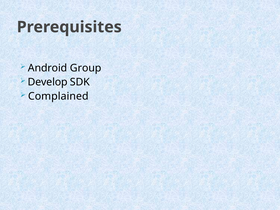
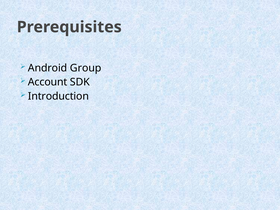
Develop: Develop -> Account (48, 82)
Complained: Complained -> Introduction (58, 96)
